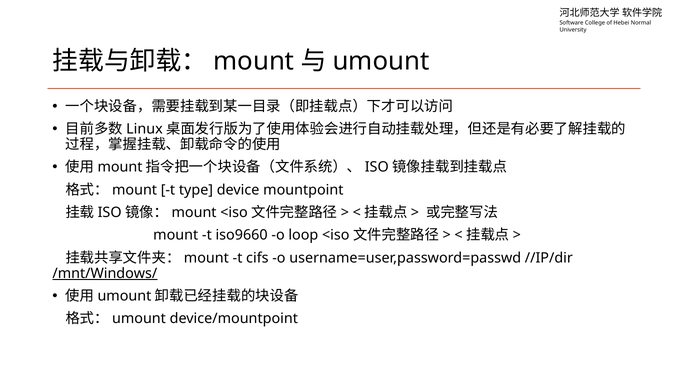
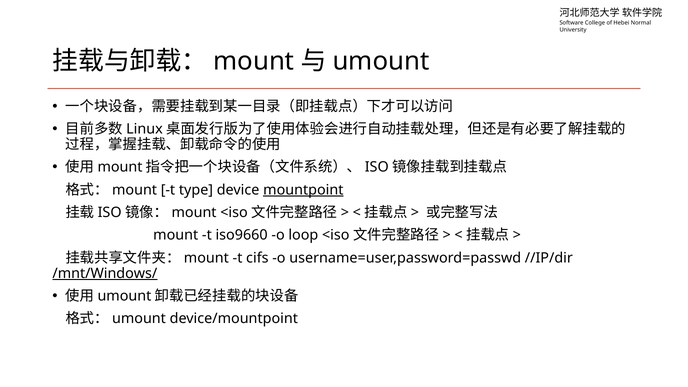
mountpoint underline: none -> present (303, 190)
